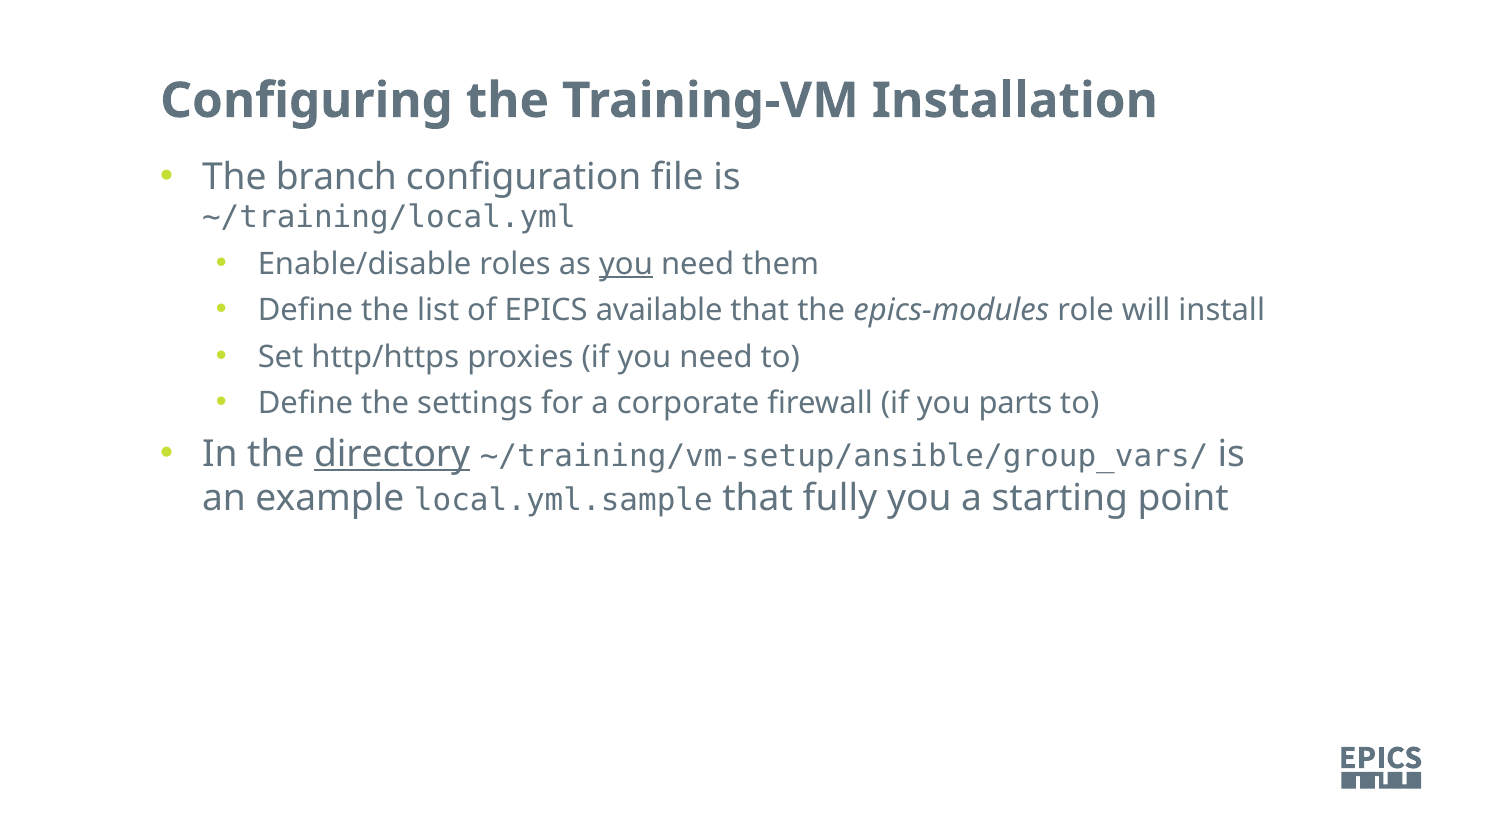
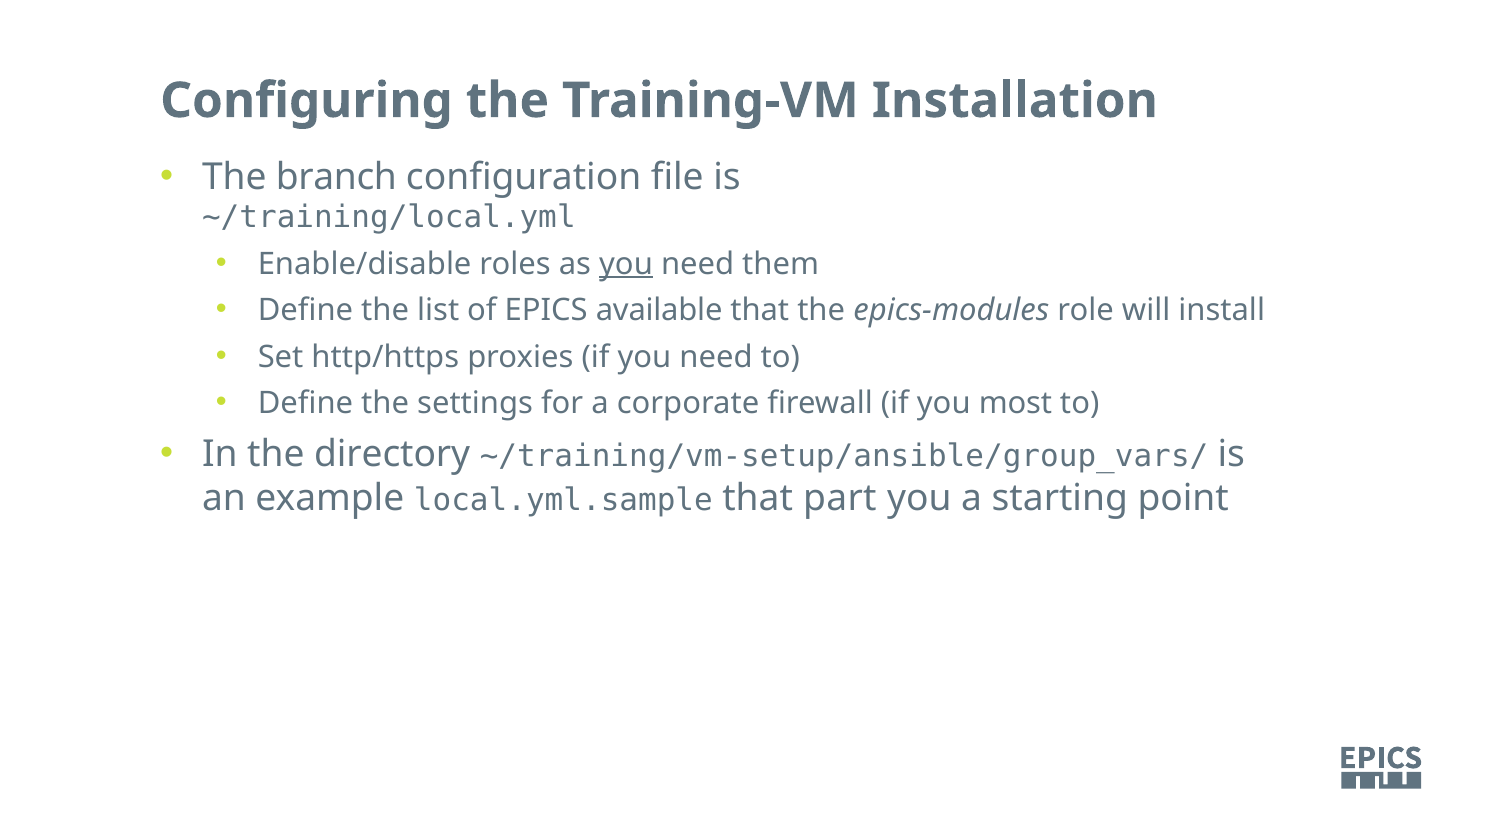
parts: parts -> most (1015, 403)
directory underline: present -> none (392, 454)
fully: fully -> part (840, 499)
